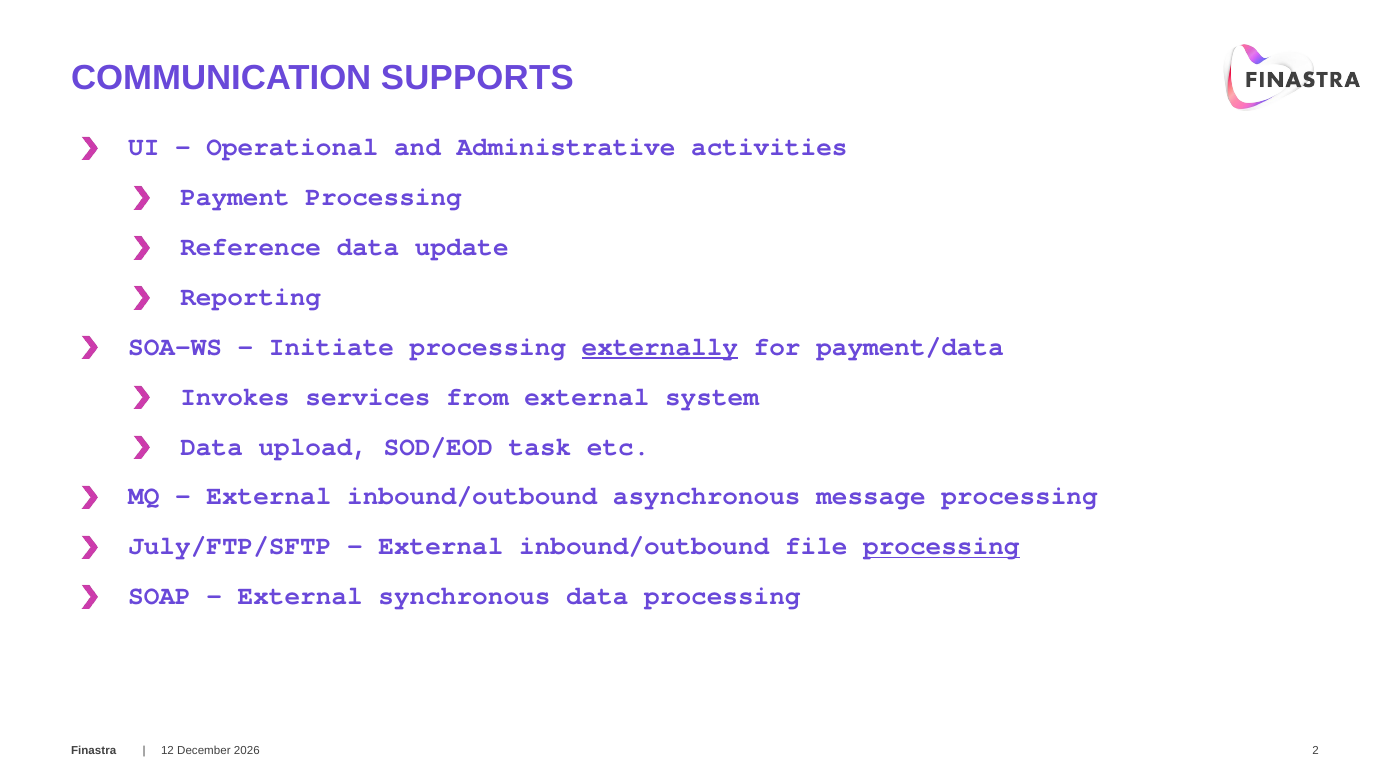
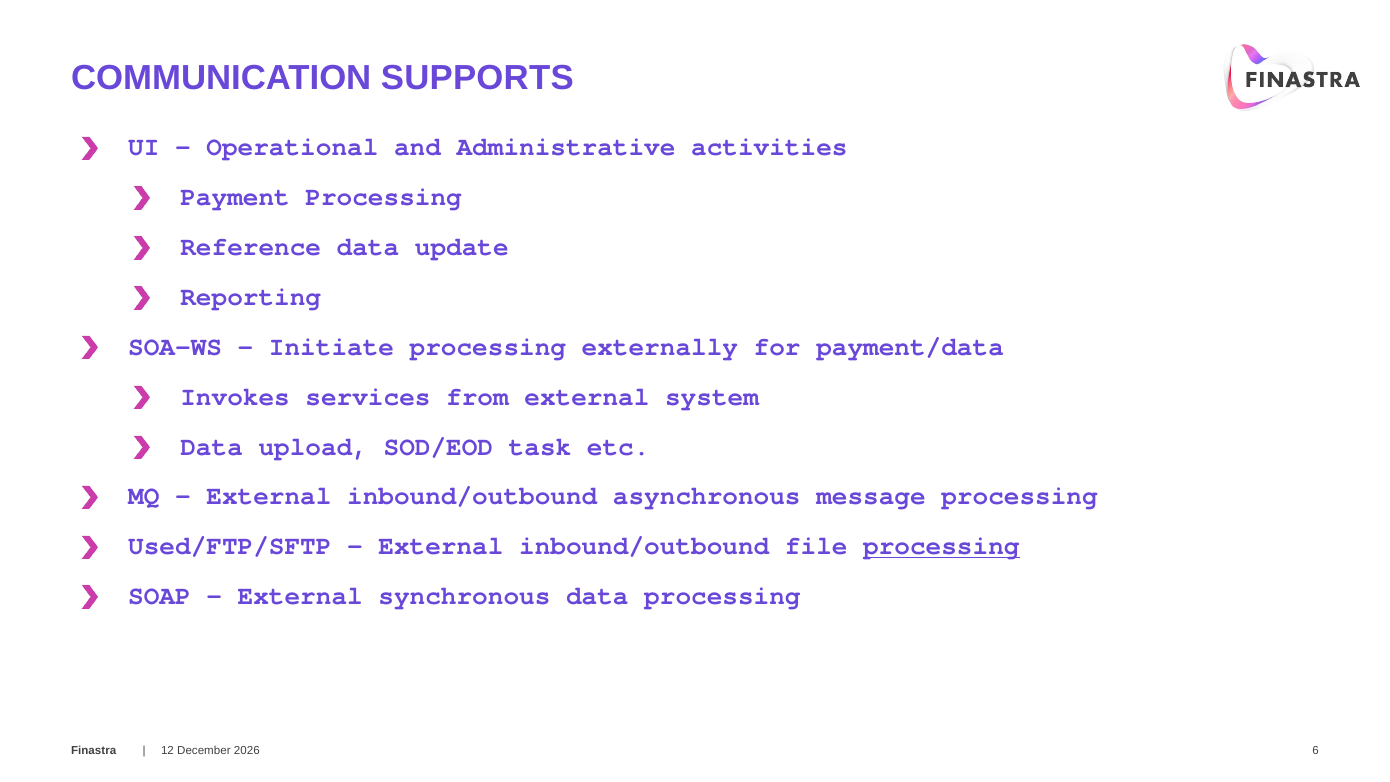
externally underline: present -> none (660, 347)
July/FTP/SFTP: July/FTP/SFTP -> Used/FTP/SFTP (230, 546)
2: 2 -> 6 (1316, 751)
